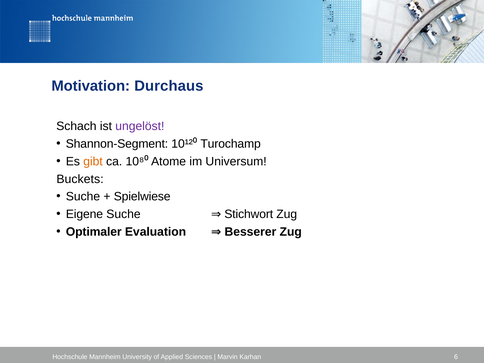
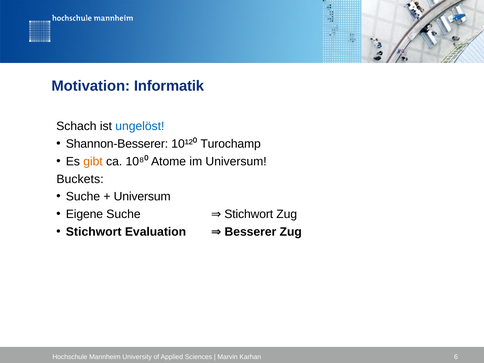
Durchaus: Durchaus -> Informatik (169, 86)
ungelöst colour: purple -> blue (140, 126)
Shannon-Segment: Shannon-Segment -> Shannon-Besserer (117, 144)
Spielwiese: Spielwiese -> Universum (142, 197)
Optimaler: Optimaler -> Stichwort (94, 232)
